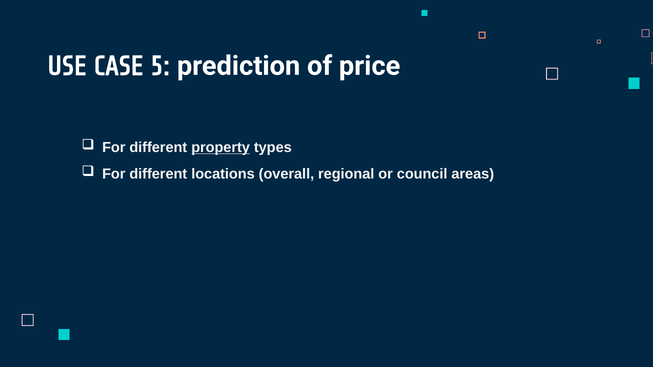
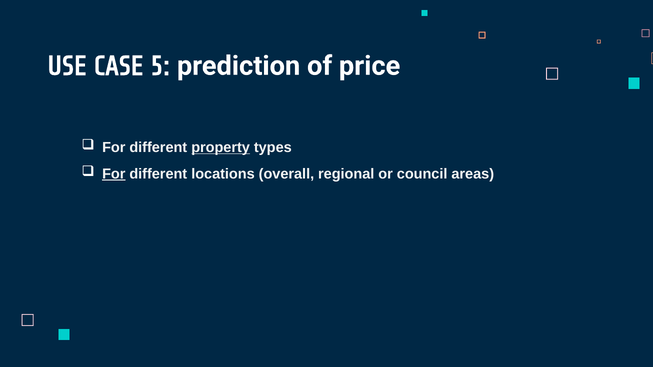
For underline: none -> present (114, 174)
